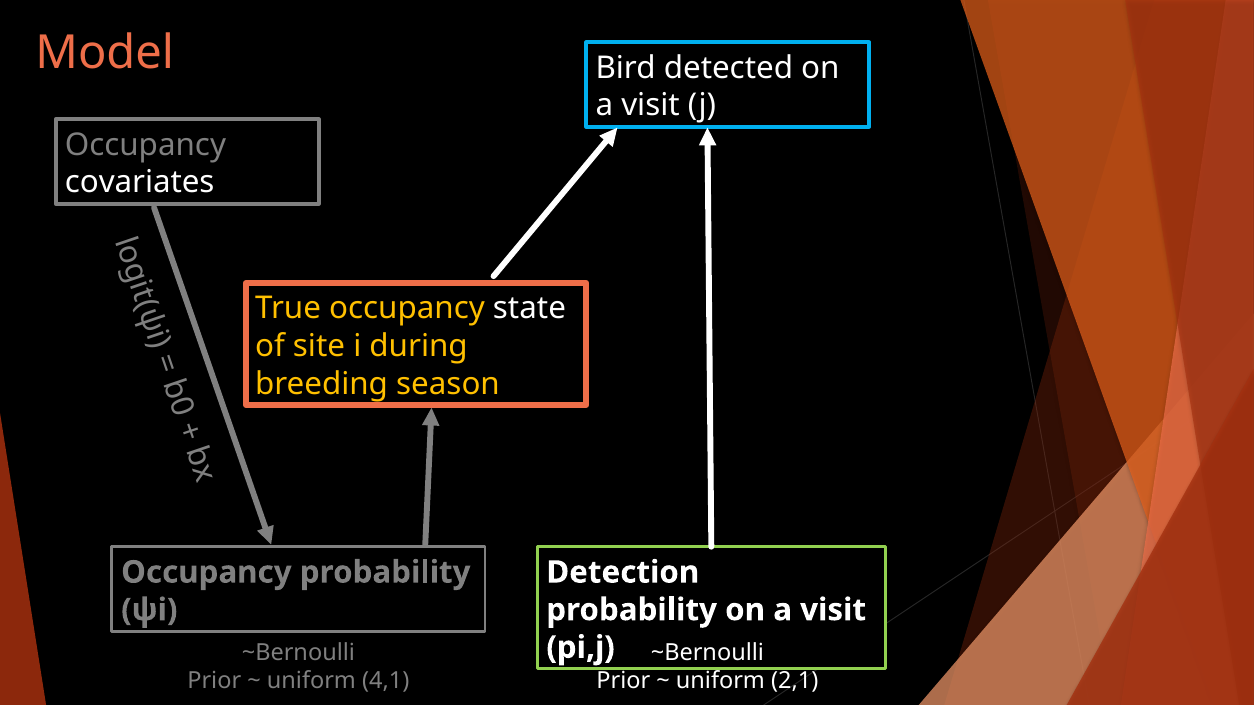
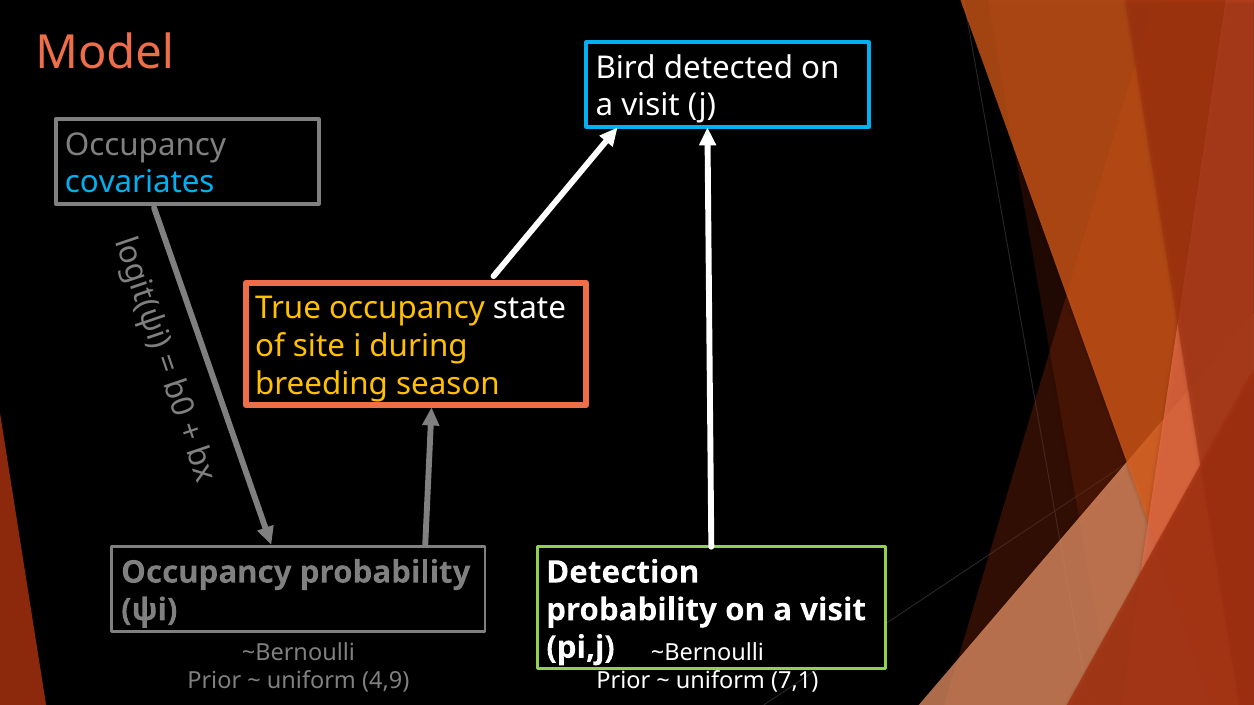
covariates colour: white -> light blue (140, 183)
4,1: 4,1 -> 4,9 (386, 681)
2,1: 2,1 -> 7,1 (795, 681)
